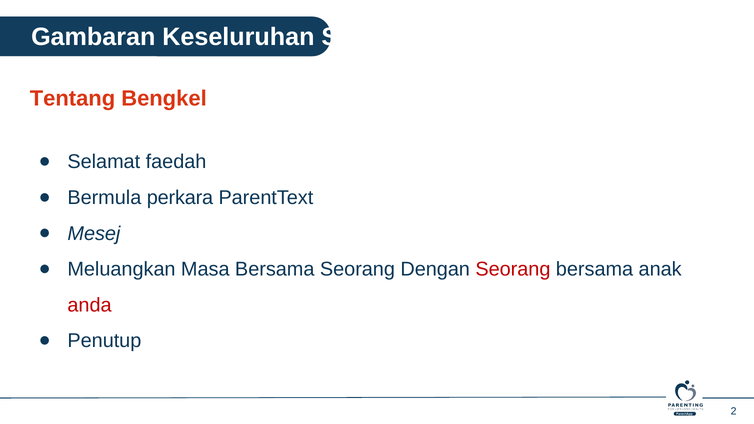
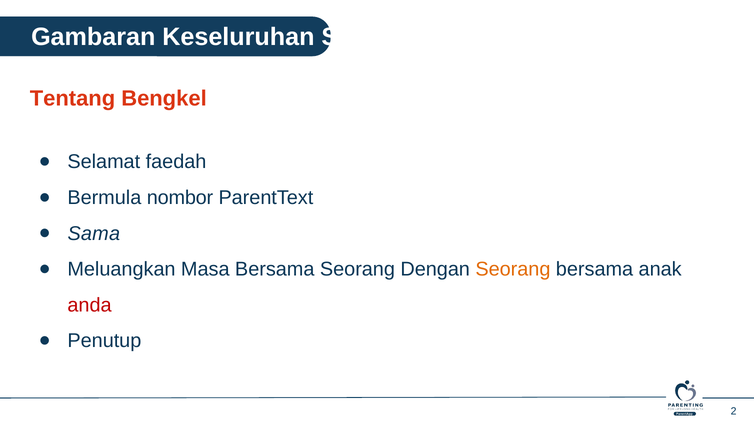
perkara: perkara -> nombor (180, 198)
Mesej: Mesej -> Sama (94, 234)
Seorang colour: red -> orange (513, 269)
